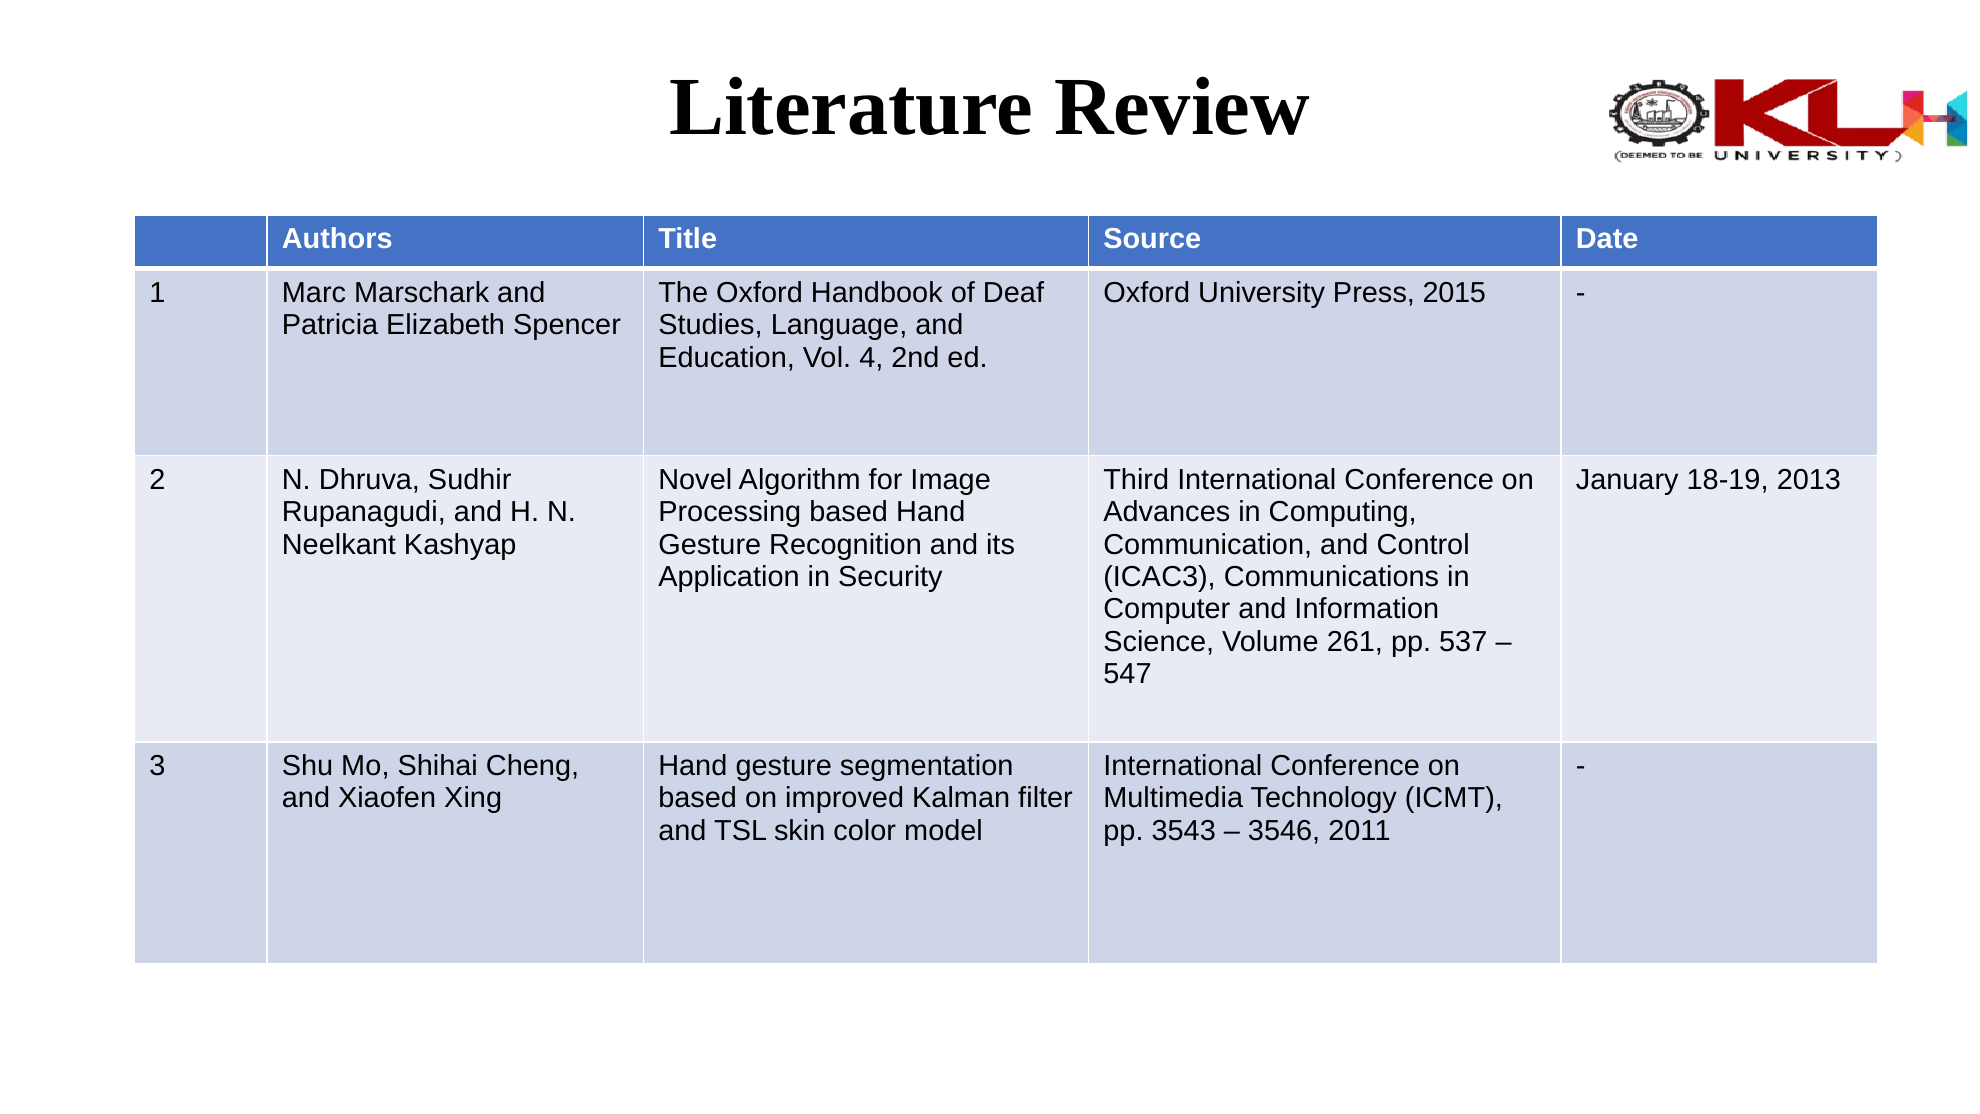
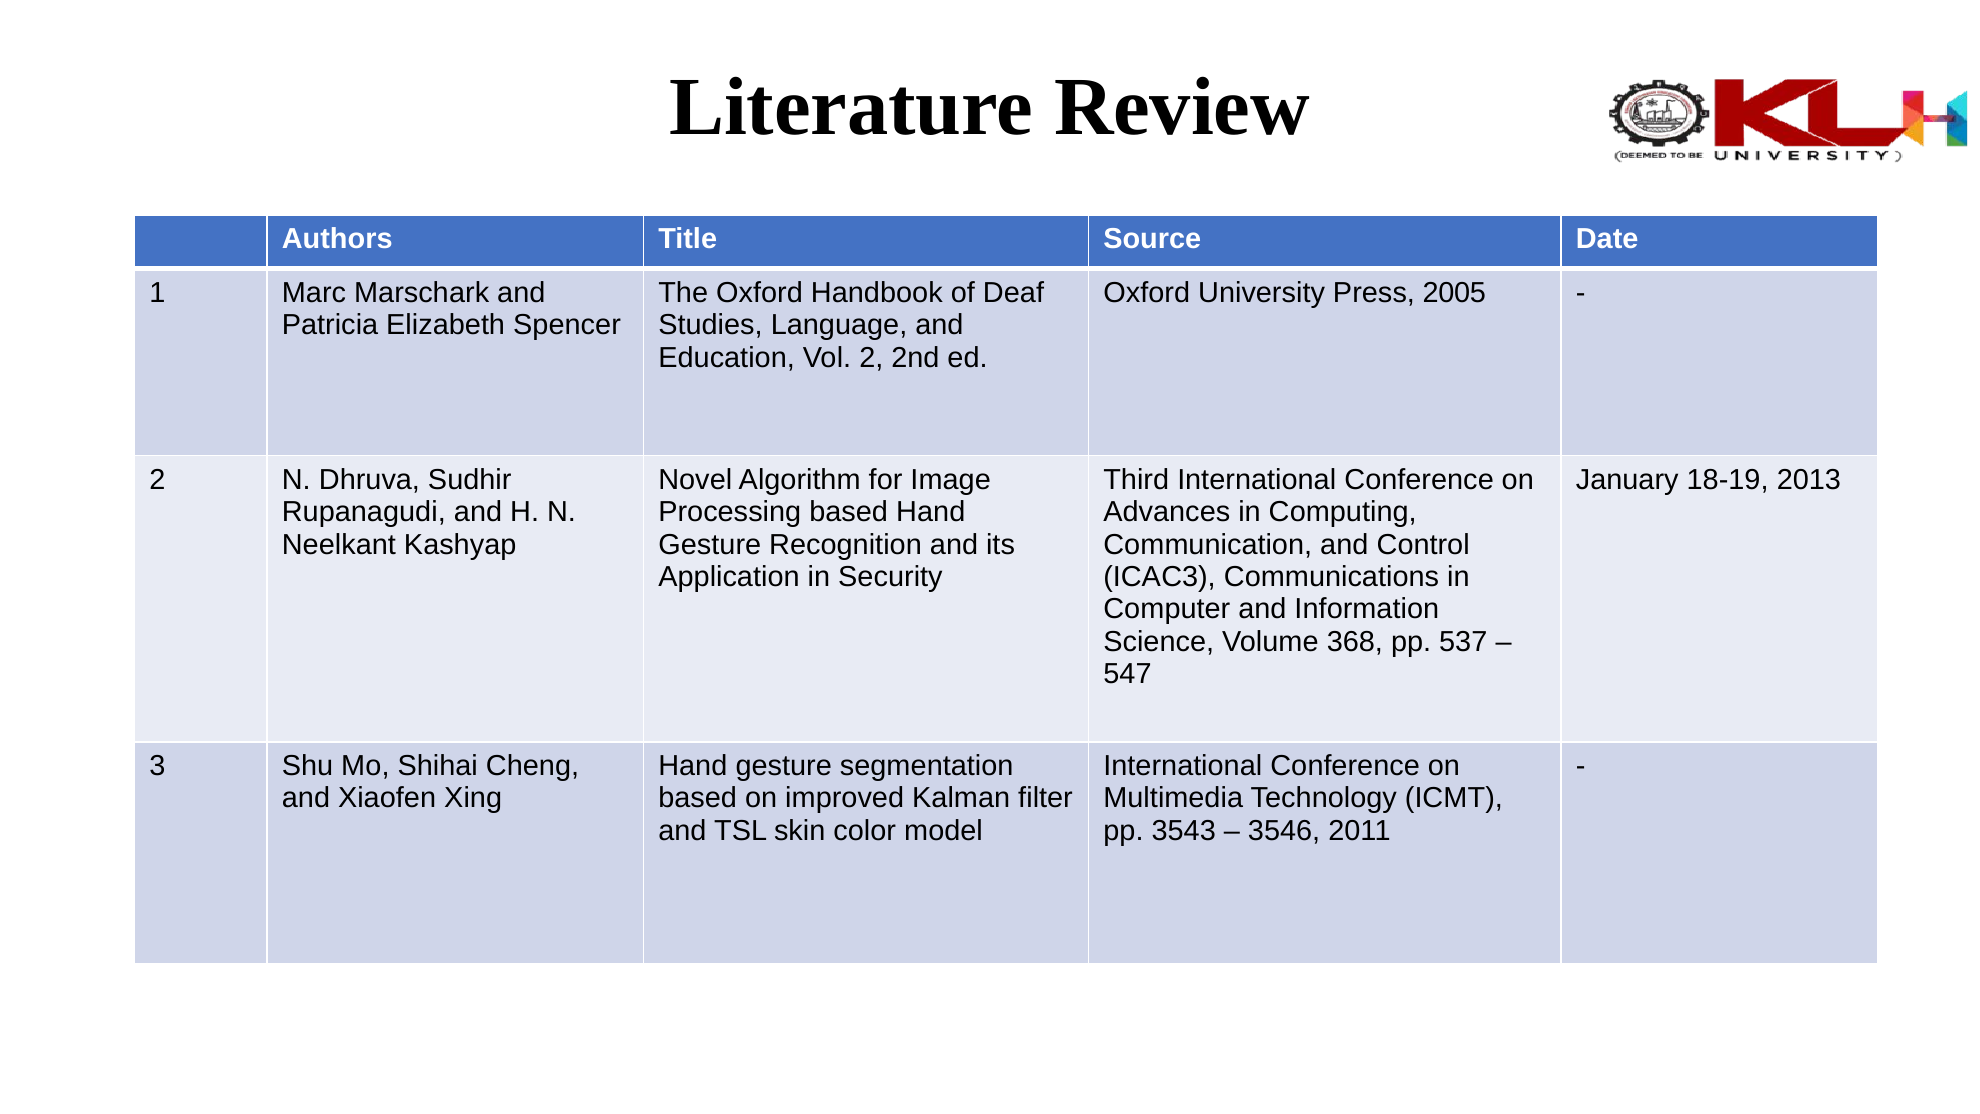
2015: 2015 -> 2005 (1454, 293)
Vol 4: 4 -> 2 (871, 358)
261: 261 -> 368 (1355, 642)
